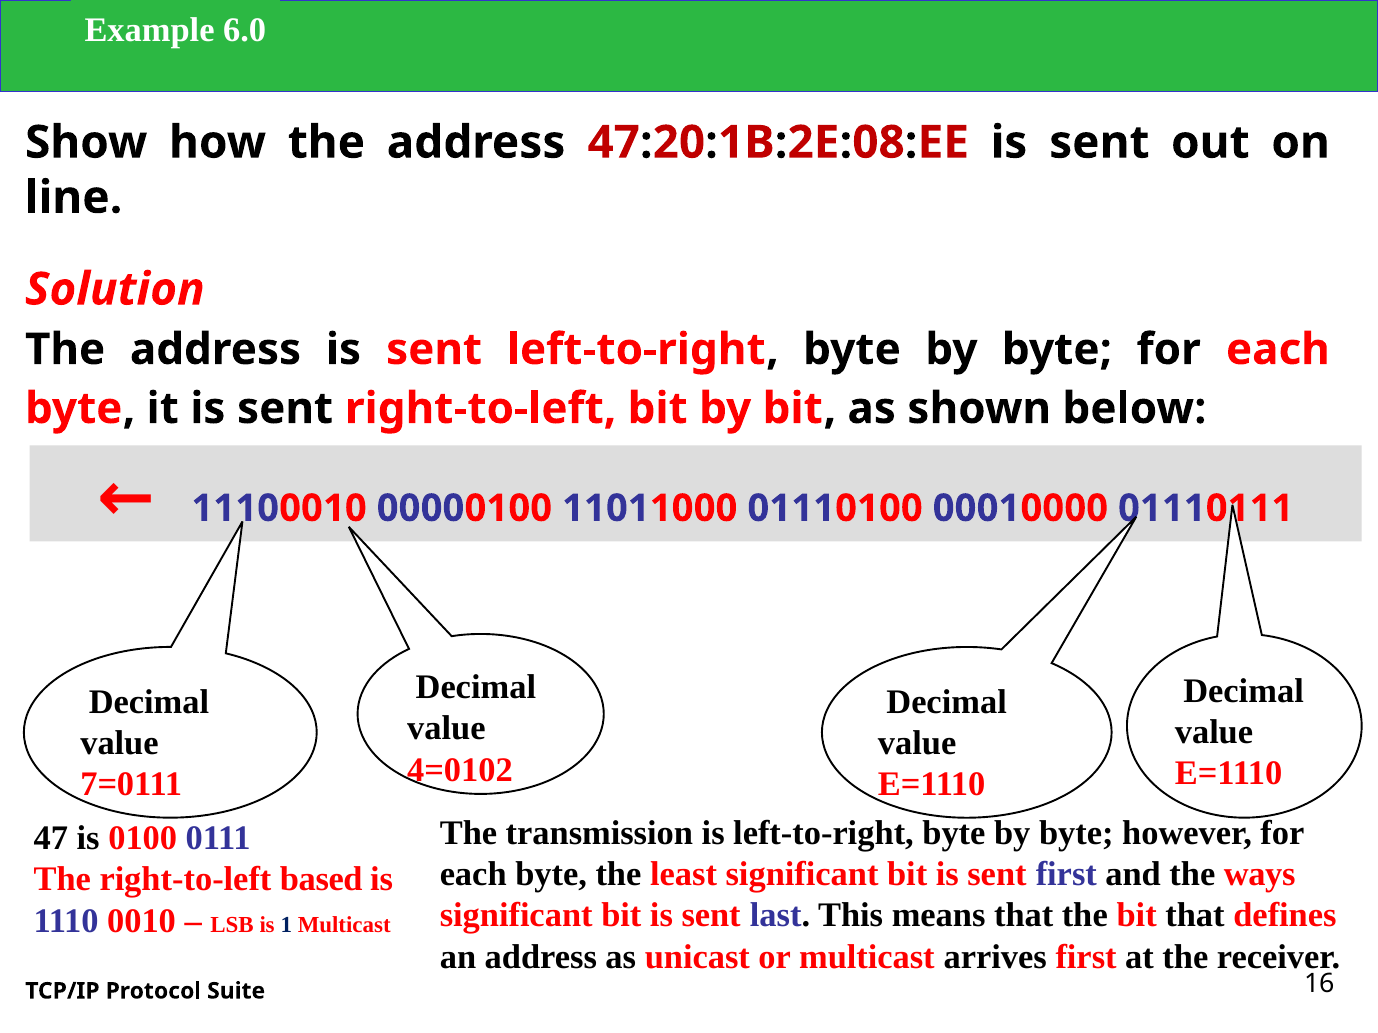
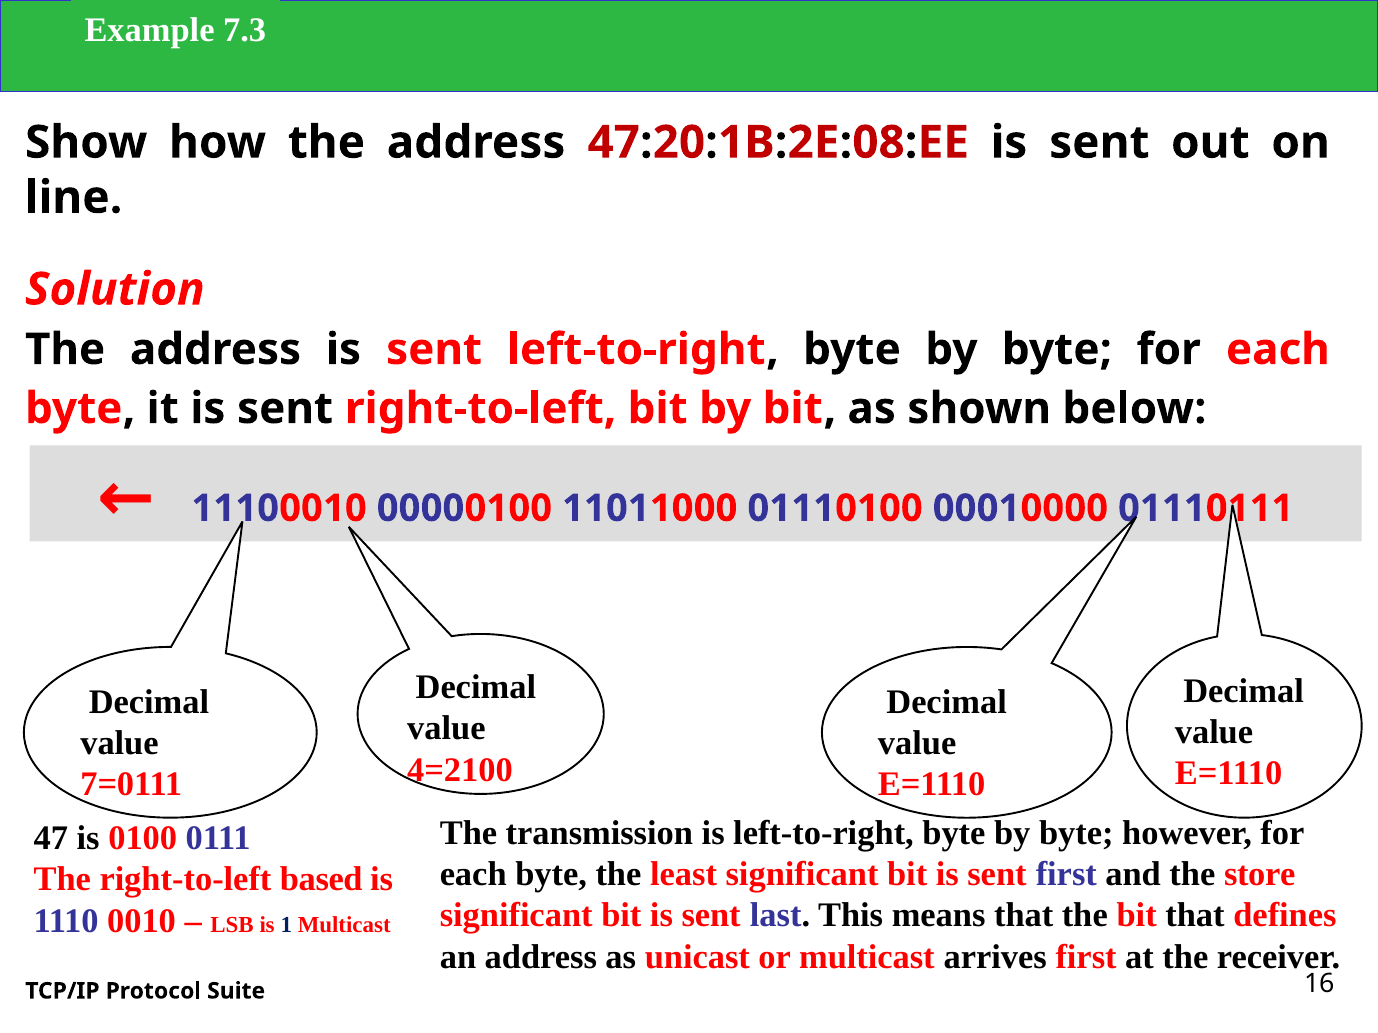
6.0: 6.0 -> 7.3 (245, 30)
4=0102: 4=0102 -> 4=2100 (460, 770)
ways: ways -> store (1260, 875)
